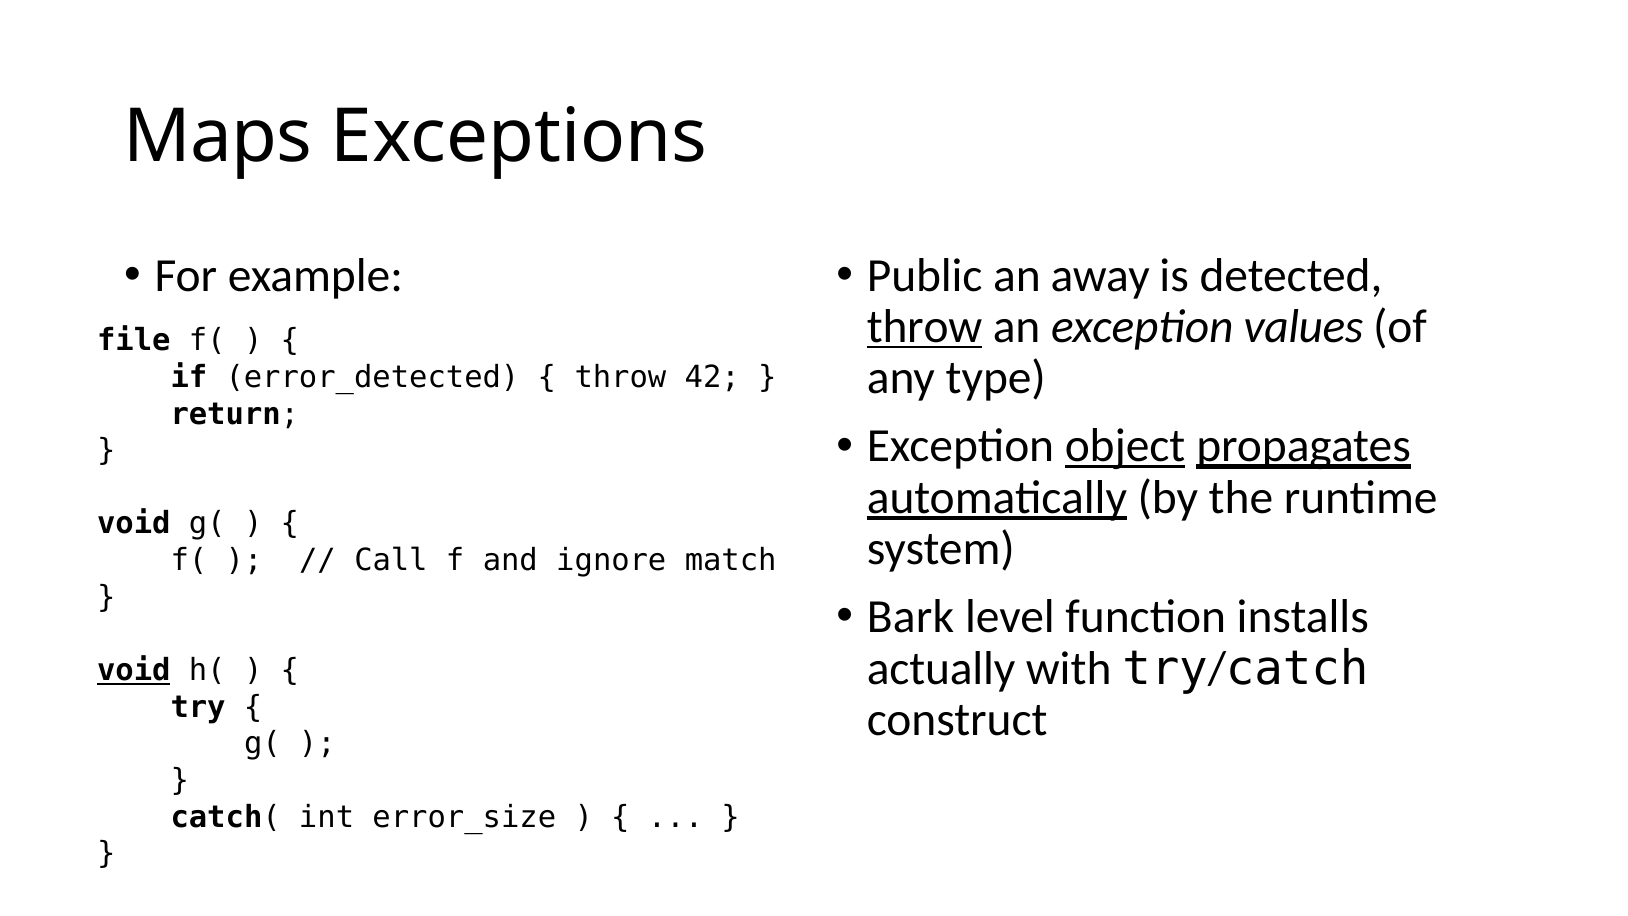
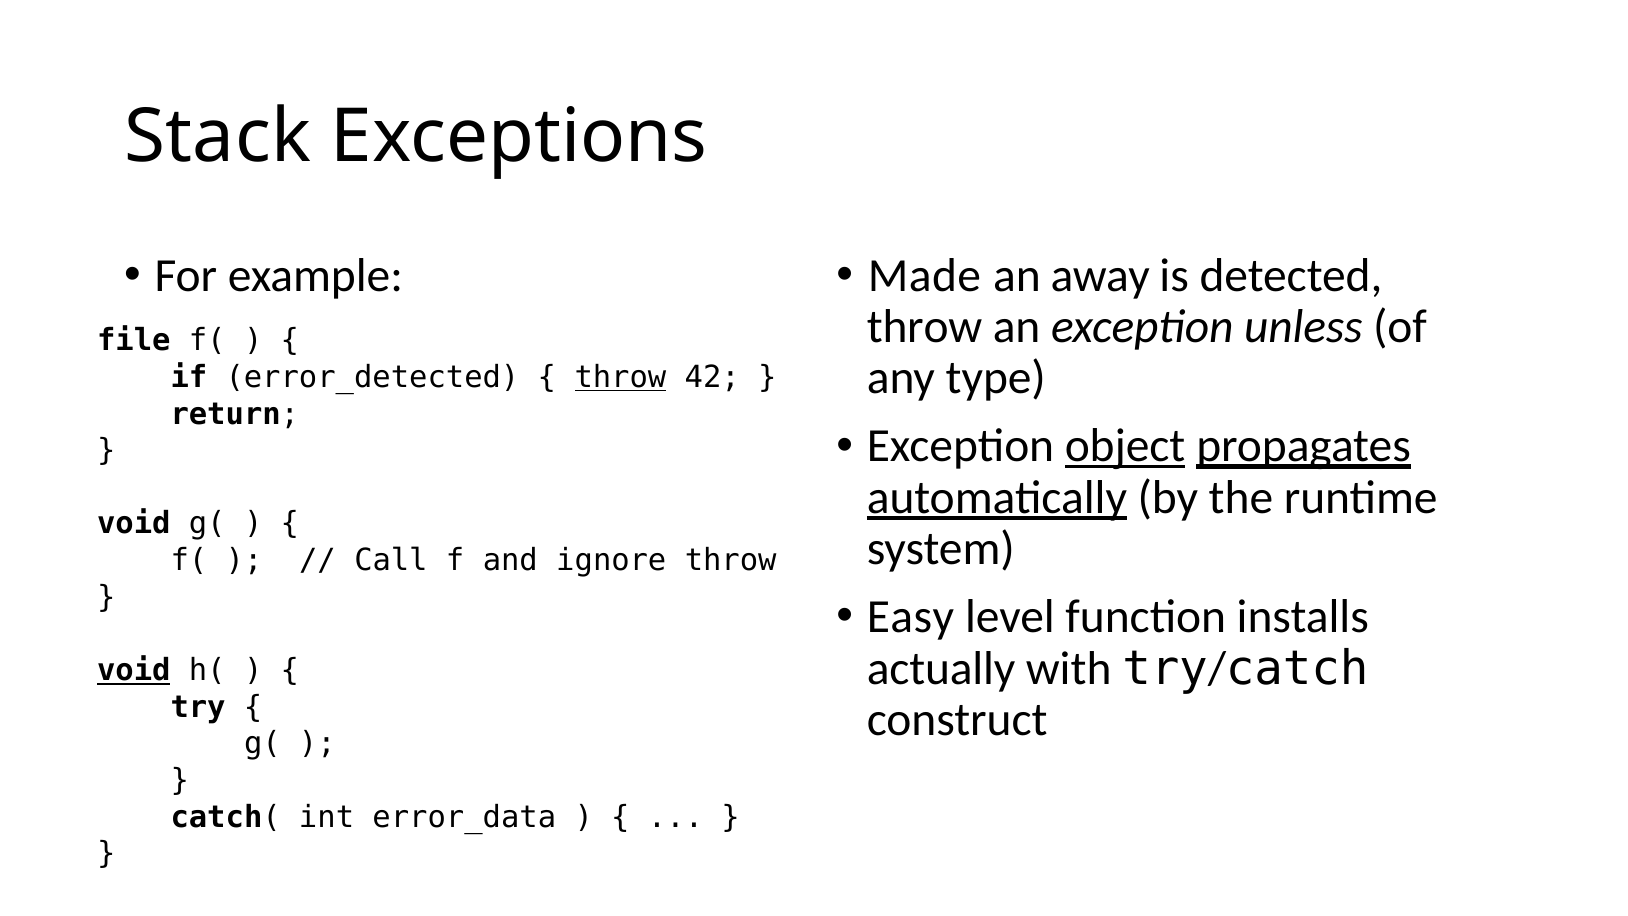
Maps: Maps -> Stack (218, 137)
Public: Public -> Made (924, 275)
throw underline: present -> none (925, 327)
values: values -> unless (1303, 327)
throw underline: none -> present (620, 377)
ignore match: match -> throw (731, 560)
Bark: Bark -> Easy (911, 617)
error_size: error_size -> error_data (464, 817)
